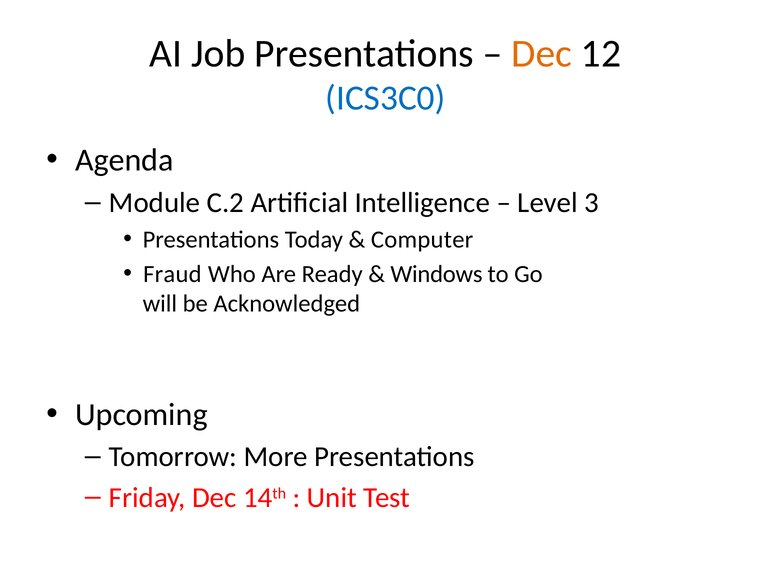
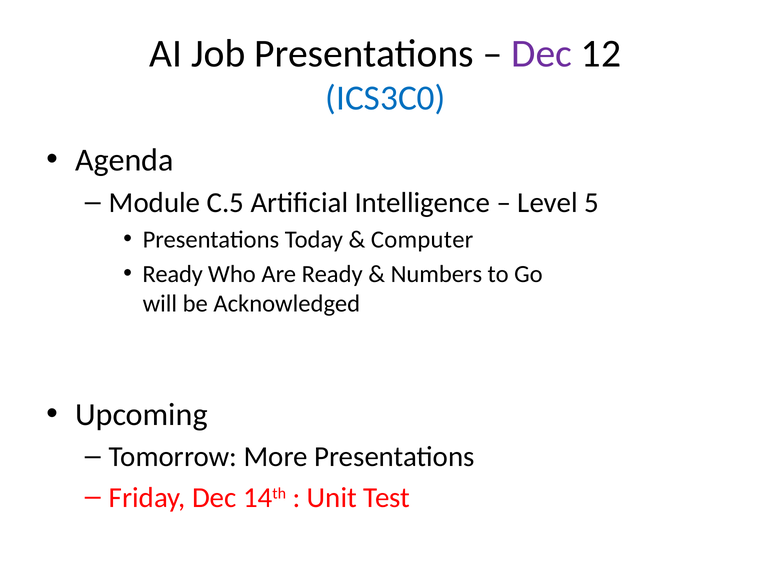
Dec colour: orange -> purple (542, 54)
C.2: C.2 -> C.5 (225, 203)
3: 3 -> 5 (591, 203)
Fraud: Fraud -> Ready (173, 274)
Windows: Windows -> Numbers (436, 274)
